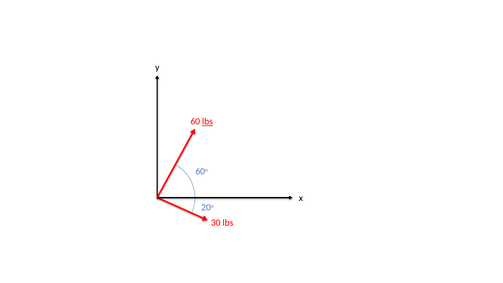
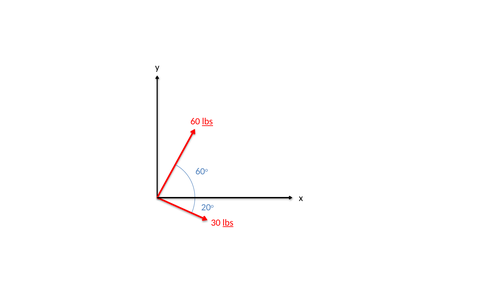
lbs underline: none -> present (228, 223)
